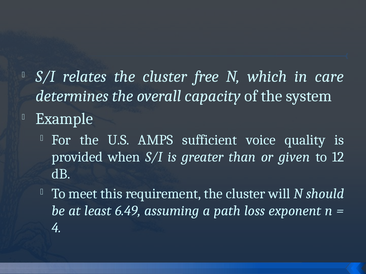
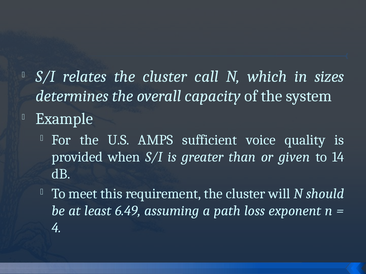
free: free -> call (206, 77)
care: care -> sizes (329, 77)
12: 12 -> 14 (338, 157)
